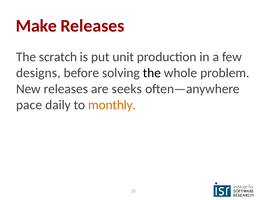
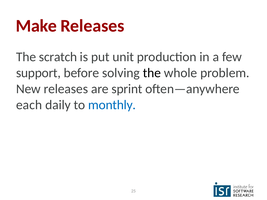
designs: designs -> support (38, 73)
seeks: seeks -> sprint (127, 89)
pace: pace -> each (29, 105)
monthly colour: orange -> blue (112, 105)
